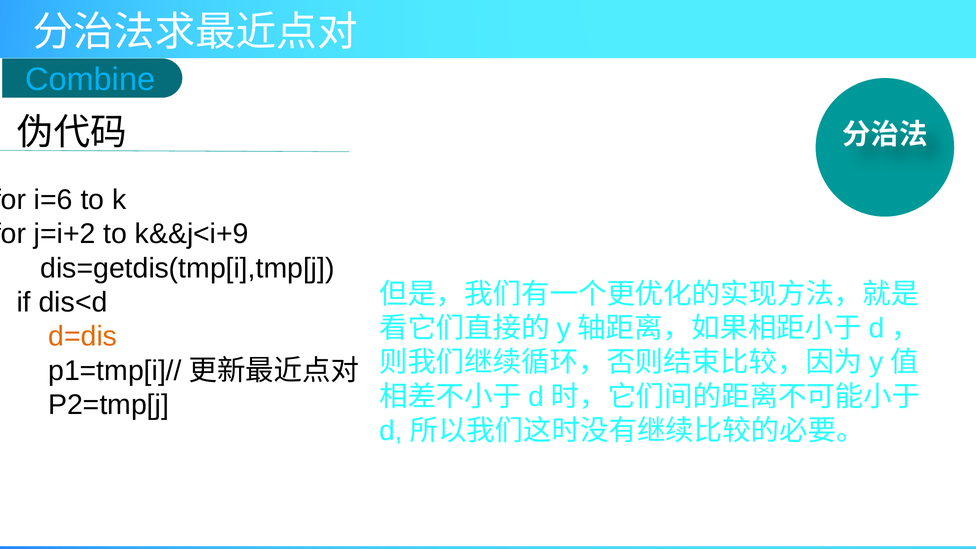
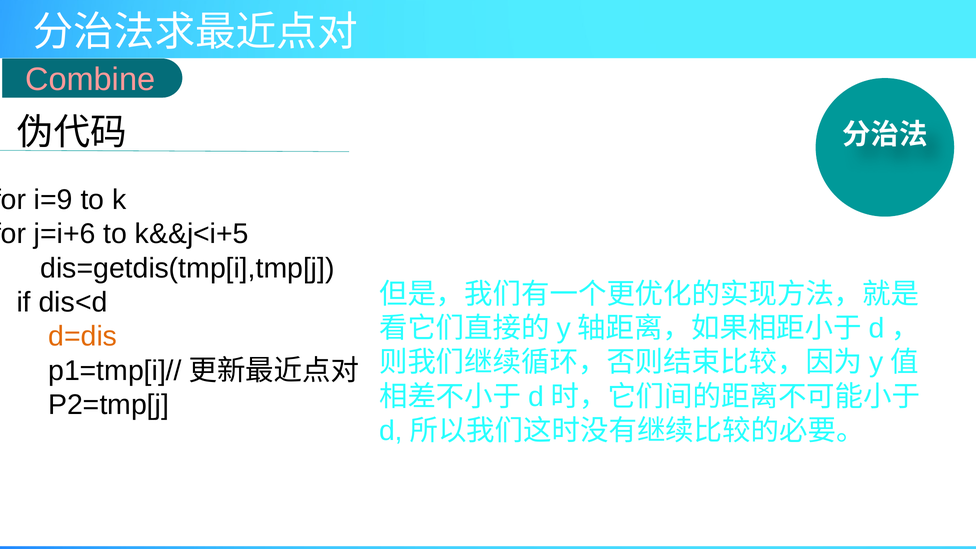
Combine colour: light blue -> pink (90, 79)
i=6: i=6 -> i=9 (53, 200)
j=i+2: j=i+2 -> j=i+6 (65, 234)
k&&j<i+9: k&&j<i+9 -> k&&j<i+5 (192, 234)
